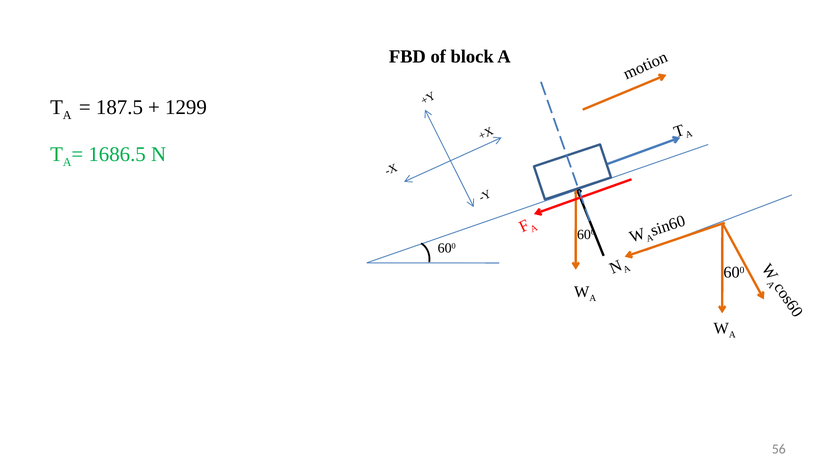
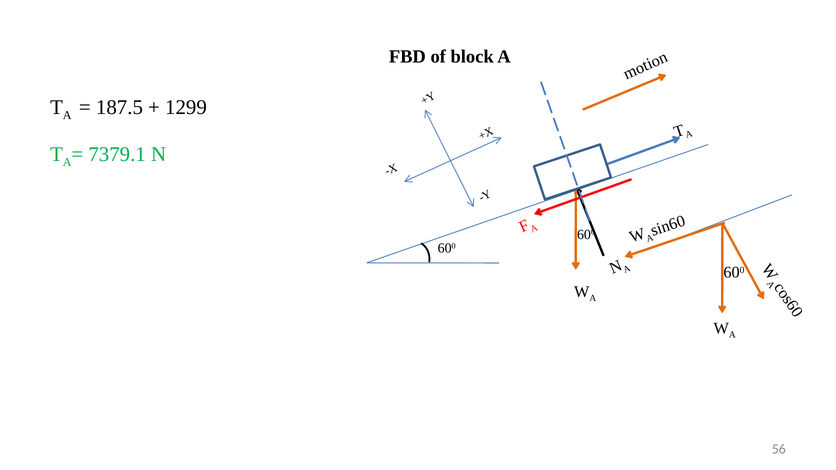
1686.5: 1686.5 -> 7379.1 (117, 154)
